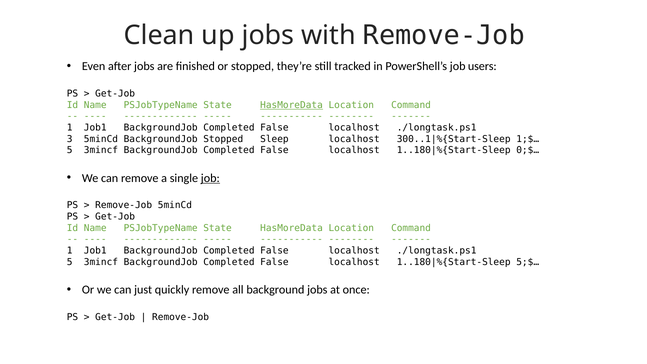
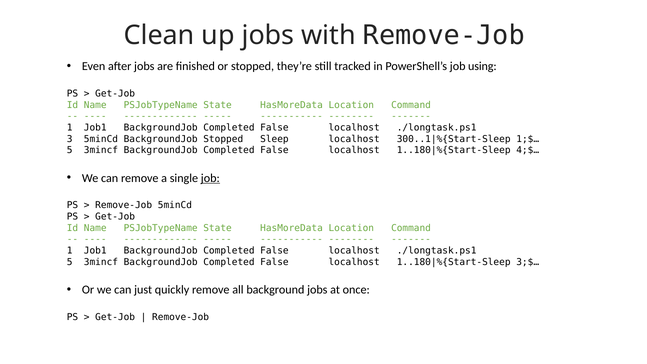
users: users -> using (482, 66)
HasMoreData underline: present -> none (292, 105)
0;$…: 0;$… -> 4;$… (528, 150)
5;$…: 5;$… -> 3;$… (528, 262)
